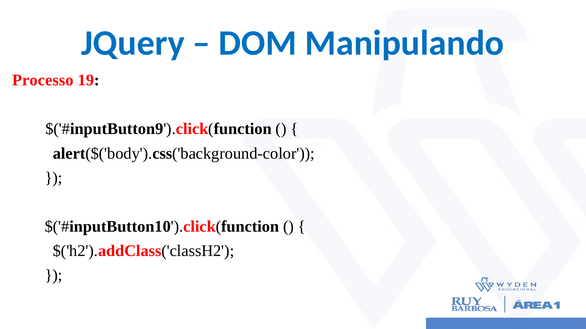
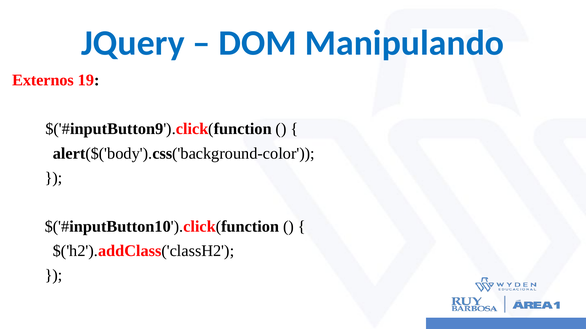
Processo: Processo -> Externos (43, 80)
